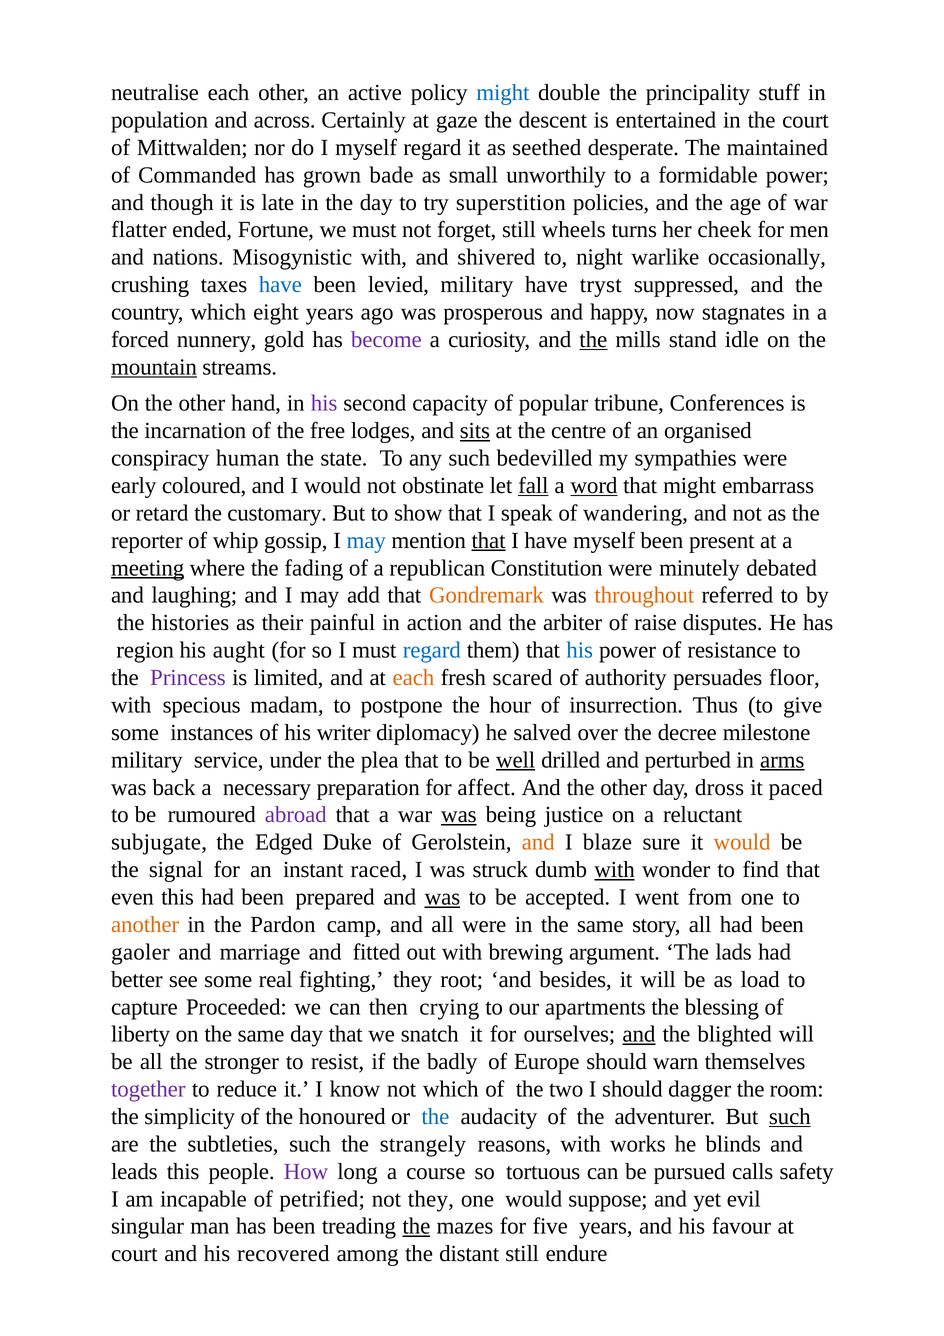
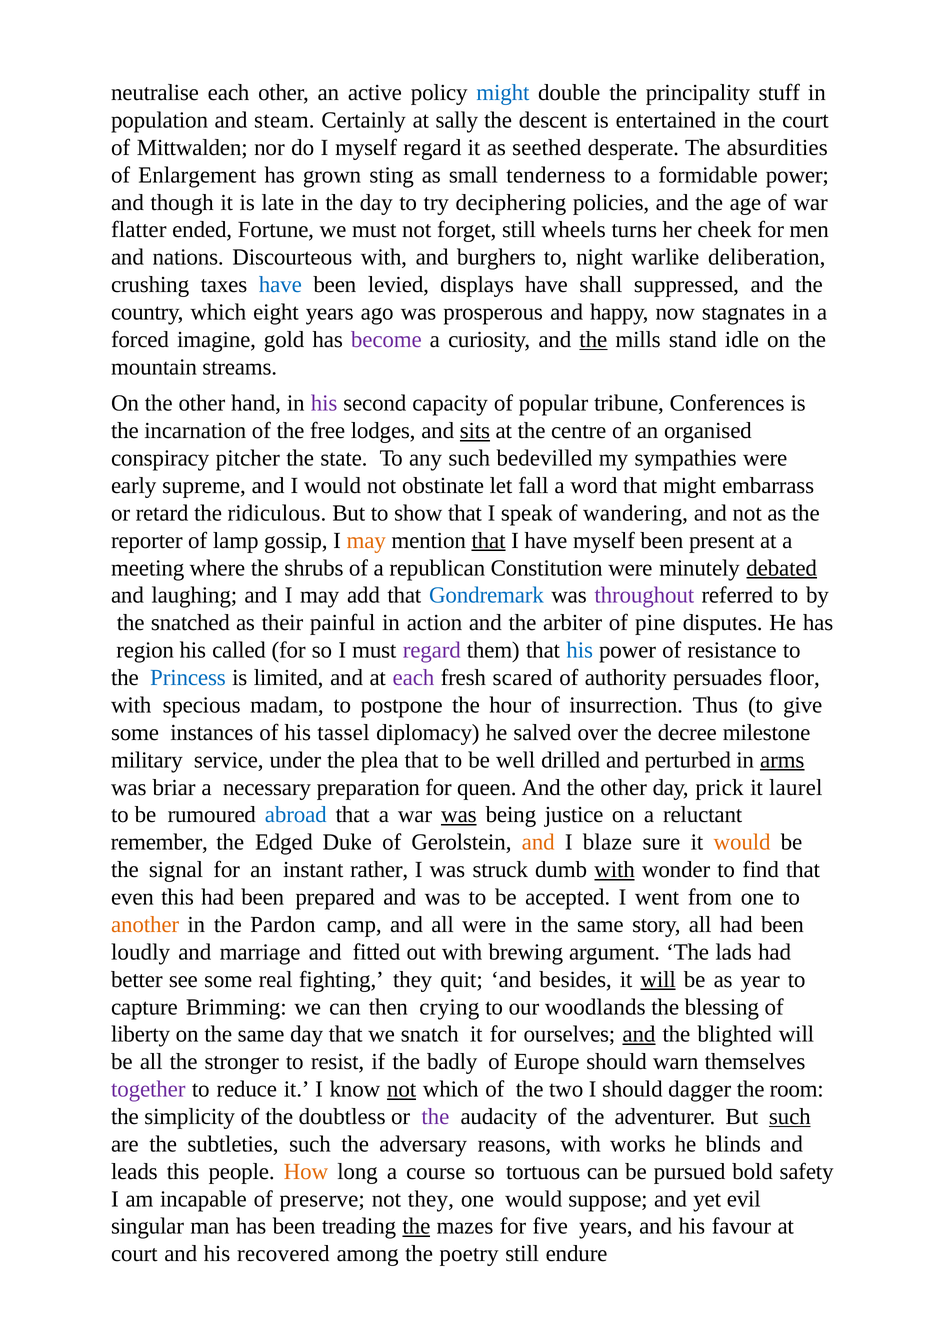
across: across -> steam (284, 120)
gaze: gaze -> sally (457, 120)
maintained: maintained -> absurdities (777, 148)
Commanded: Commanded -> Enlargement (197, 175)
bade: bade -> sting (392, 175)
unworthily: unworthily -> tenderness (556, 175)
superstition: superstition -> deciphering (511, 202)
Misogynistic: Misogynistic -> Discourteous (292, 257)
shivered: shivered -> burghers (496, 257)
occasionally: occasionally -> deliberation (767, 257)
levied military: military -> displays (477, 285)
tryst: tryst -> shall (601, 285)
nunnery: nunnery -> imagine (217, 340)
mountain underline: present -> none (154, 367)
human: human -> pitcher (248, 458)
coloured: coloured -> supreme (204, 486)
fall underline: present -> none (533, 486)
word underline: present -> none (594, 486)
customary: customary -> ridiculous (277, 513)
whip: whip -> lamp (236, 540)
may colour: blue -> orange (366, 540)
meeting underline: present -> none (148, 568)
fading: fading -> shrubs (314, 568)
debated underline: none -> present (782, 568)
Gondremark colour: orange -> blue (486, 595)
throughout colour: orange -> purple (644, 595)
histories: histories -> snatched (190, 623)
raise: raise -> pine (655, 623)
aught: aught -> called (239, 650)
regard colour: blue -> purple (432, 650)
Princess colour: purple -> blue (188, 678)
each colour: orange -> purple (413, 678)
writer: writer -> tassel (343, 732)
well underline: present -> none (516, 760)
back: back -> briar (174, 787)
affect: affect -> queen (487, 787)
dross: dross -> prick (720, 787)
paced: paced -> laurel (796, 787)
abroad colour: purple -> blue (296, 815)
subjugate: subjugate -> remember (159, 842)
raced: raced -> rather (379, 870)
was underline: present -> none (442, 897)
gaoler: gaoler -> loudly (141, 952)
root: root -> quit (462, 979)
will underline: none -> present (658, 979)
load: load -> year (760, 979)
Proceeded: Proceeded -> Brimming (236, 1007)
apartments: apartments -> woodlands (595, 1007)
not underline: none -> present (402, 1089)
honoured: honoured -> doubtless (342, 1117)
the colour: blue -> purple (435, 1117)
strangely: strangely -> adversary (423, 1144)
How colour: purple -> orange (306, 1171)
calls: calls -> bold (753, 1171)
petrified: petrified -> preserve (322, 1199)
distant: distant -> poetry (469, 1254)
